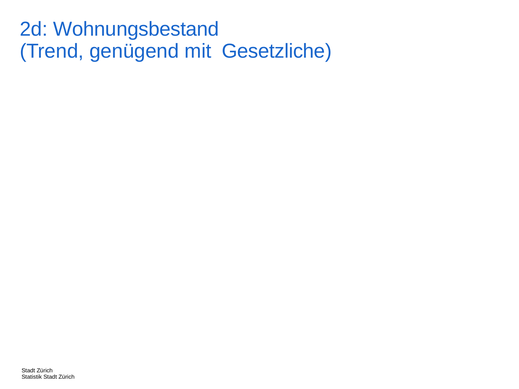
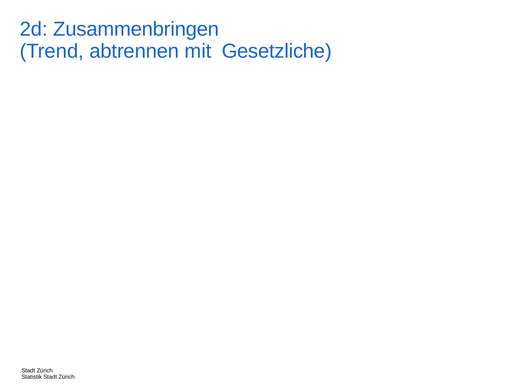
Wohnungsbestand: Wohnungsbestand -> Zusammenbringen (136, 29)
genügend: genügend -> abtrennen (134, 51)
